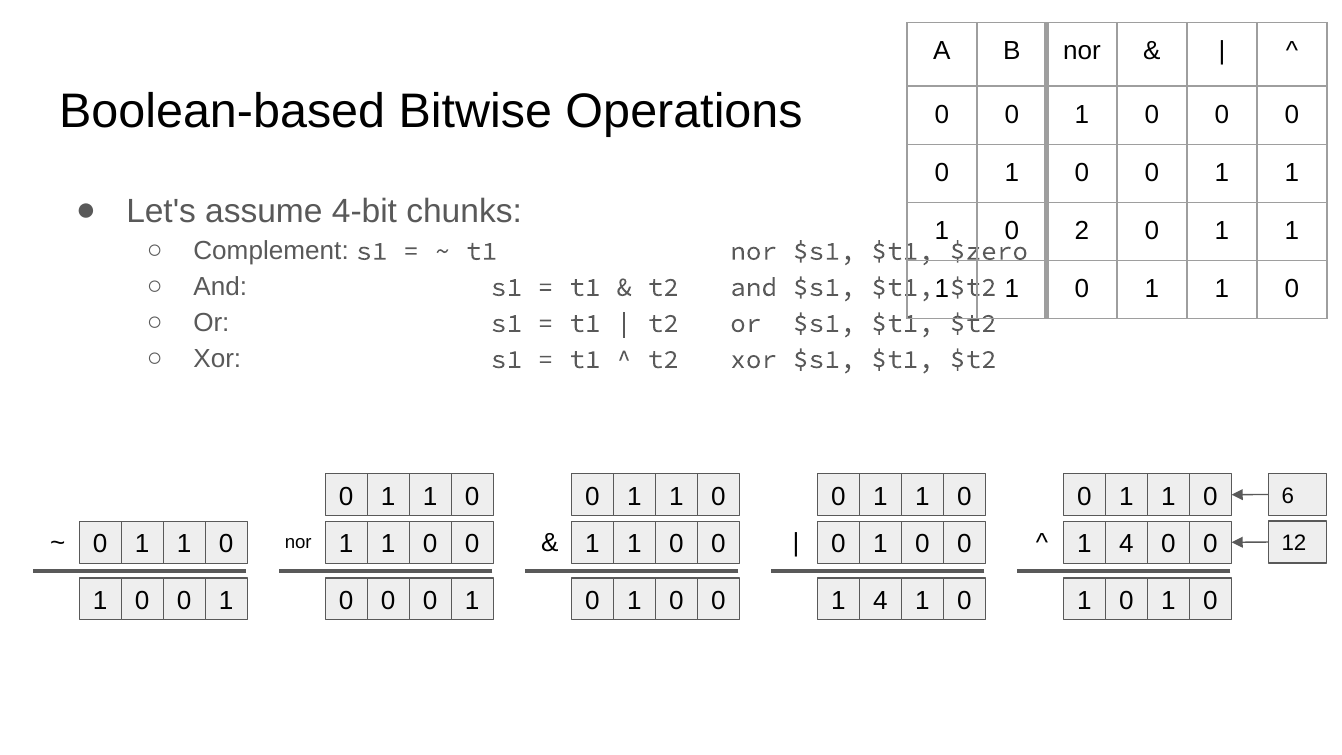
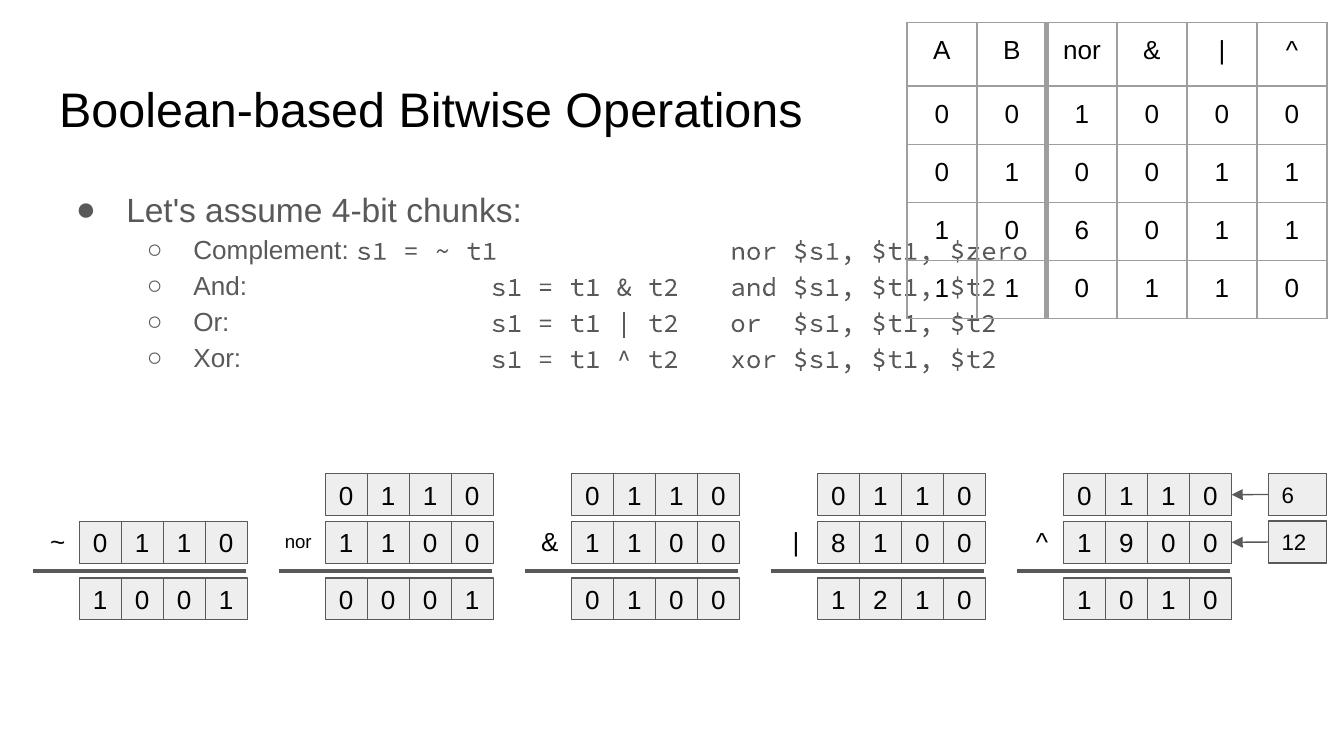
2: 2 -> 6 (1082, 231)
0: 0 -> 8 (838, 544)
4: 4 -> 9 (1126, 544)
4: 4 -> 2 (880, 601)
